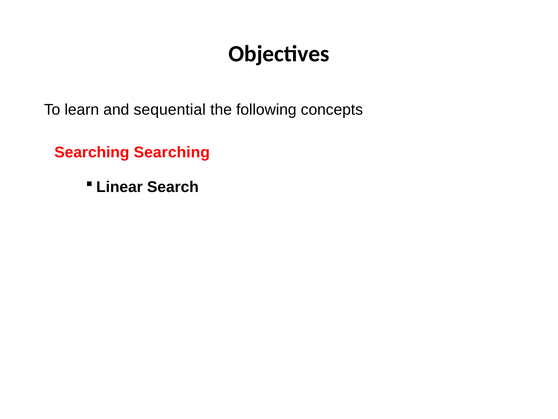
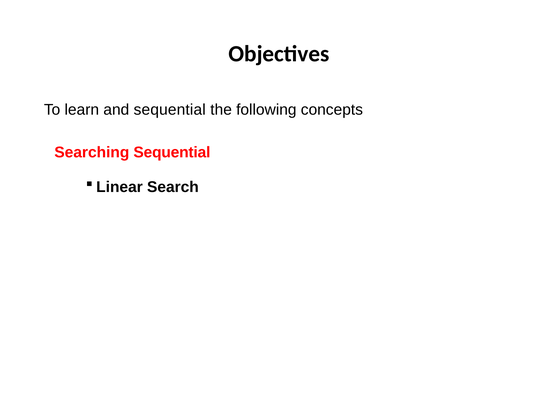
Searching Searching: Searching -> Sequential (172, 152)
